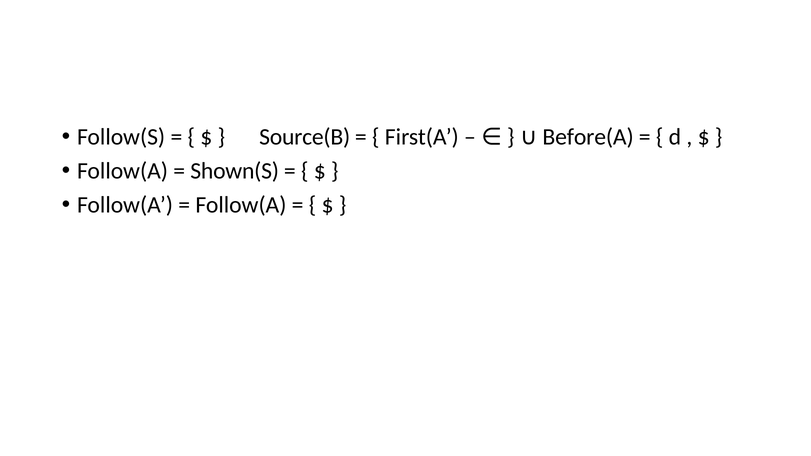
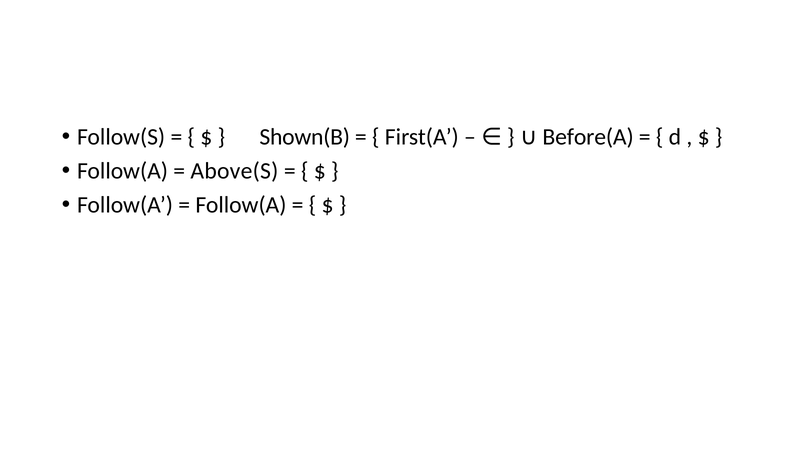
Source(B: Source(B -> Shown(B (305, 137)
Shown(S: Shown(S -> Above(S (234, 171)
